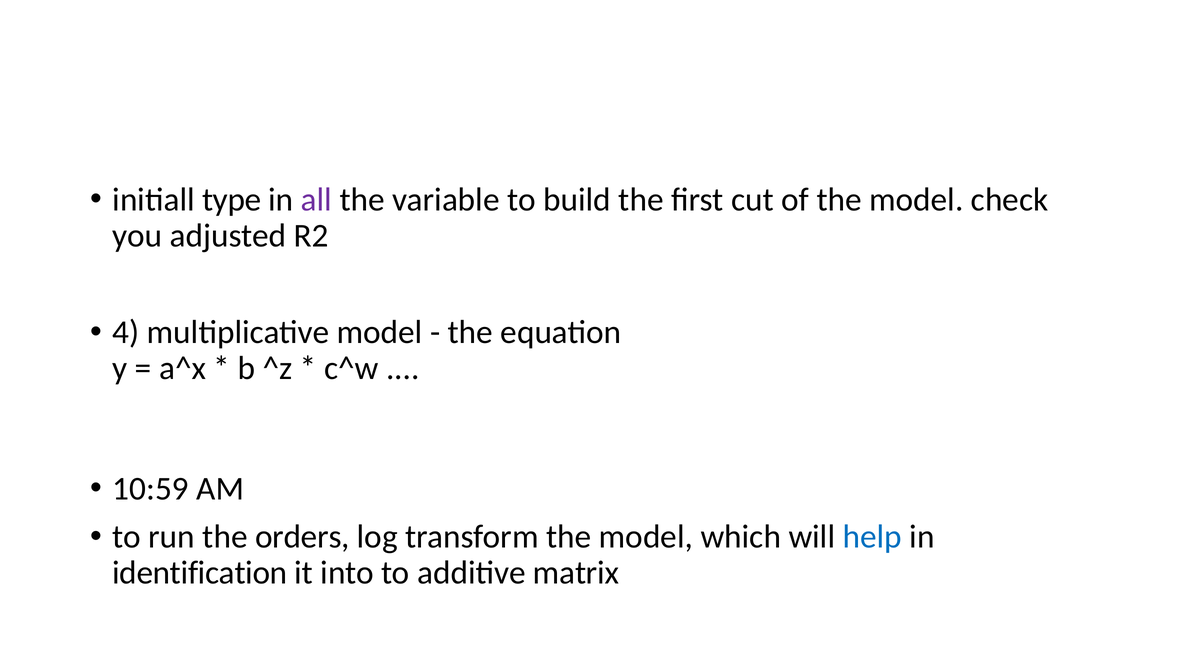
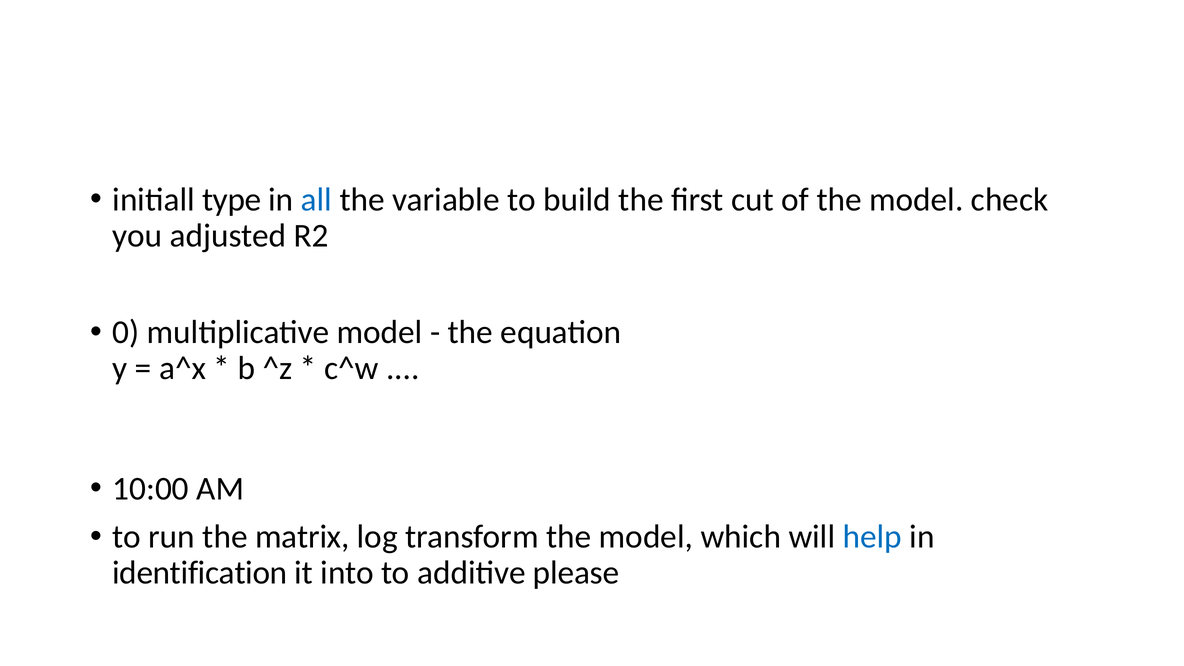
all colour: purple -> blue (316, 200)
4: 4 -> 0 (126, 332)
10:59: 10:59 -> 10:00 (151, 489)
orders: orders -> matrix (302, 537)
matrix: matrix -> please (576, 573)
